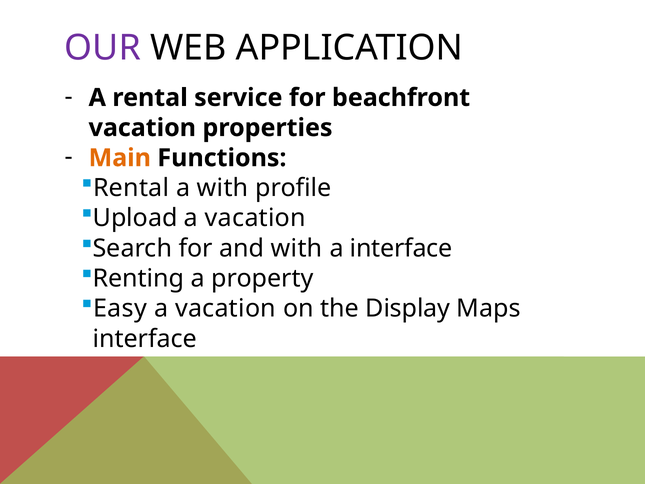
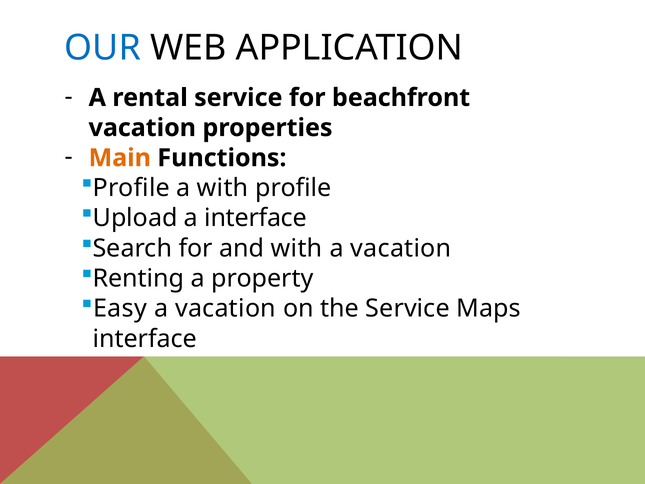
OUR colour: purple -> blue (103, 48)
Rental: Rental -> Profile (131, 188)
Upload a vacation: vacation -> interface (256, 218)
interface: interface -> vacation (401, 248)
the Display: Display -> Service (408, 308)
